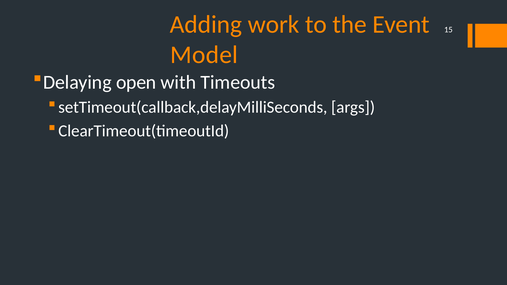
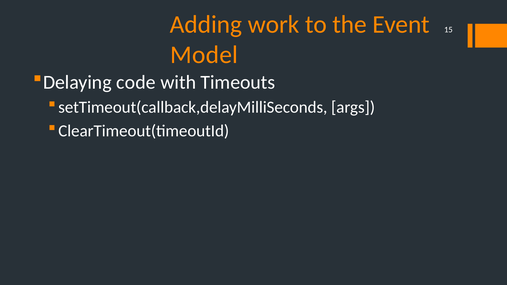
open: open -> code (136, 82)
